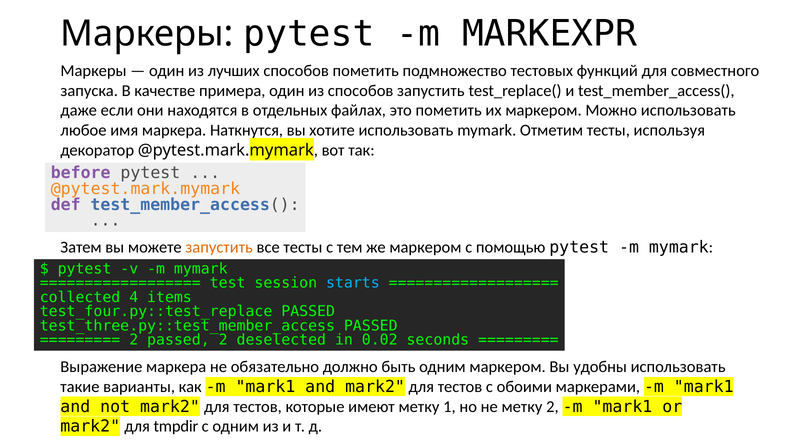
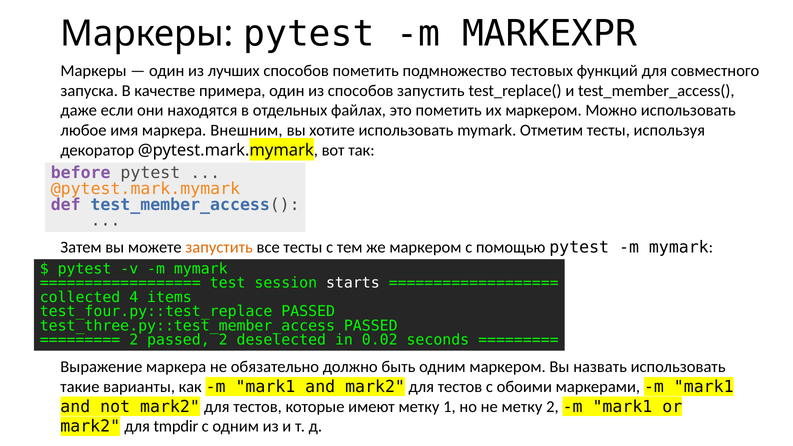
Наткнутся: Наткнутся -> Внешним (246, 130)
starts colour: light blue -> white (353, 283)
удобны: удобны -> назвать (600, 367)
